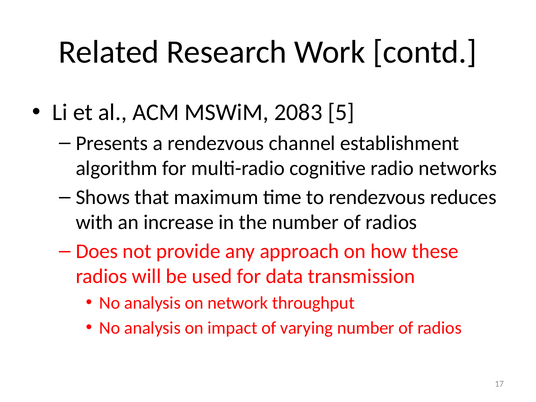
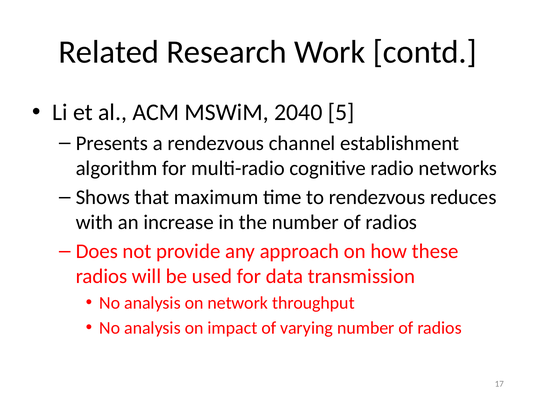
2083: 2083 -> 2040 (298, 112)
